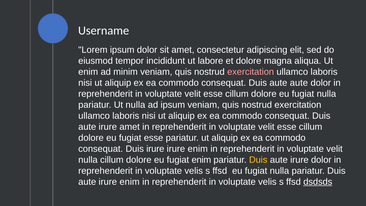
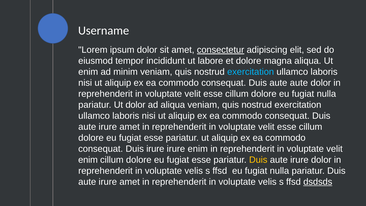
consectetur underline: none -> present (221, 50)
exercitation colour: pink -> light blue (251, 72)
Ut nulla: nulla -> dolor (135, 105)
ad ipsum: ipsum -> aliqua (173, 105)
nulla: nulla -> enim (88, 160)
enim: enim -> esse (201, 160)
enim: enim -> amet (130, 182)
